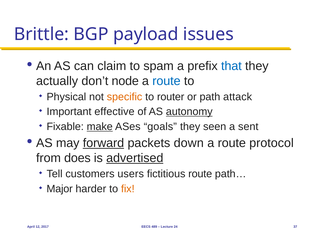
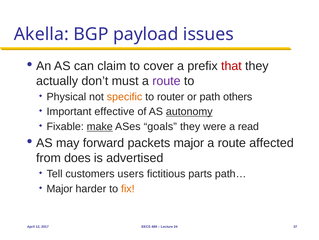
Brittle: Brittle -> Akella (41, 34)
spam: spam -> cover (159, 66)
that colour: blue -> red (231, 66)
node: node -> must (125, 81)
route colour: blue -> purple (166, 81)
attack: attack -> others (238, 96)
seen: seen -> were (215, 126)
sent: sent -> read (248, 126)
forward underline: present -> none (103, 143)
packets down: down -> major (189, 143)
protocol: protocol -> affected (272, 143)
advertised underline: present -> none (135, 158)
fictitious route: route -> parts (200, 173)
